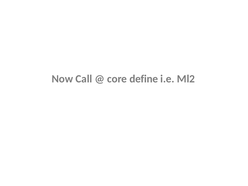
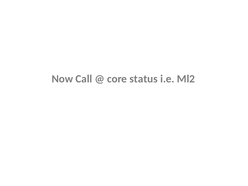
define: define -> status (144, 79)
